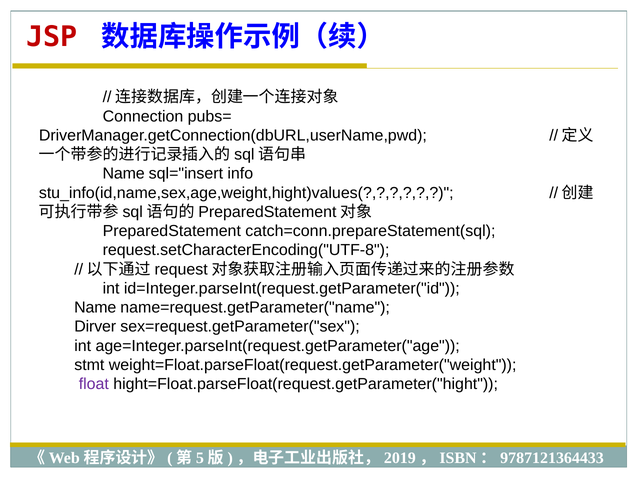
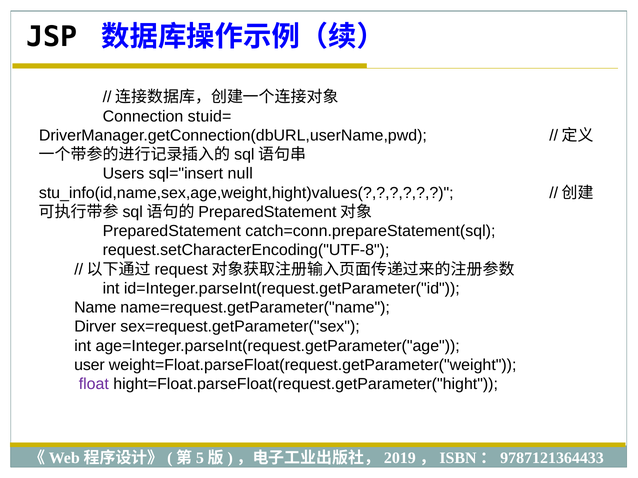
JSP colour: red -> black (52, 37)
pubs=: pubs= -> stuid= (210, 116)
Name: Name -> Users (124, 174)
info: info -> null (240, 174)
stmt: stmt -> user (89, 365)
